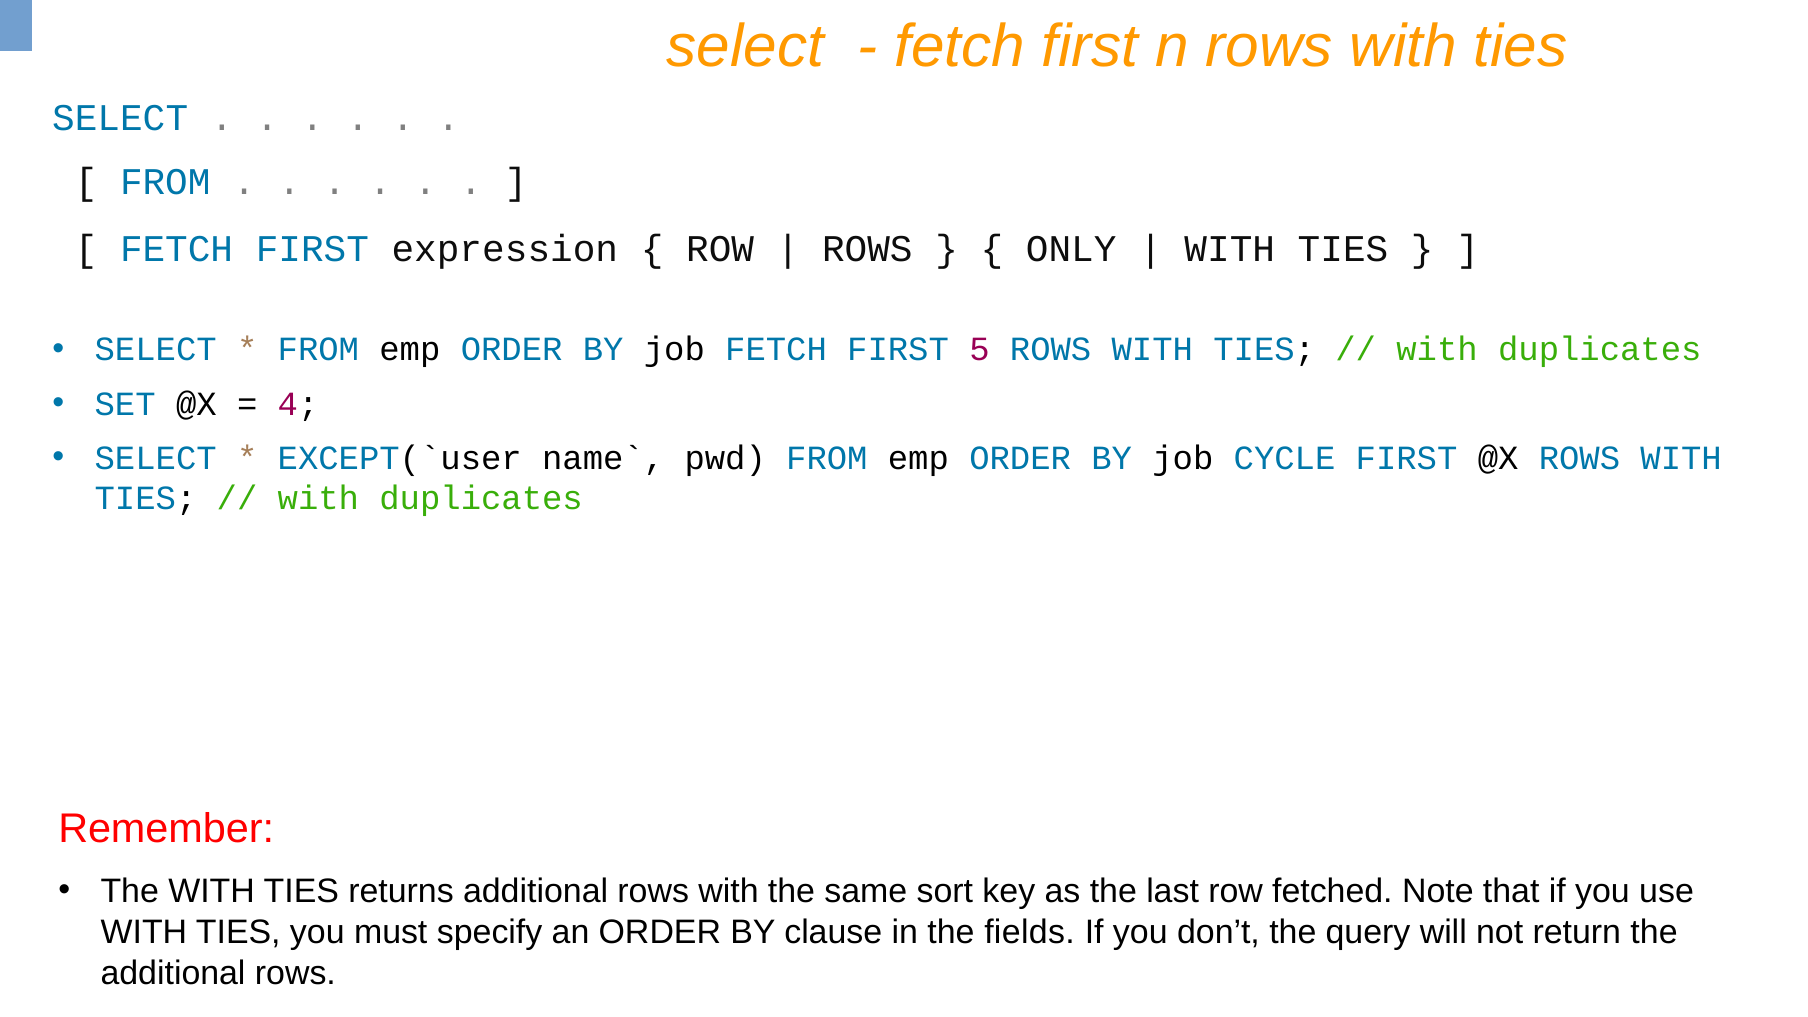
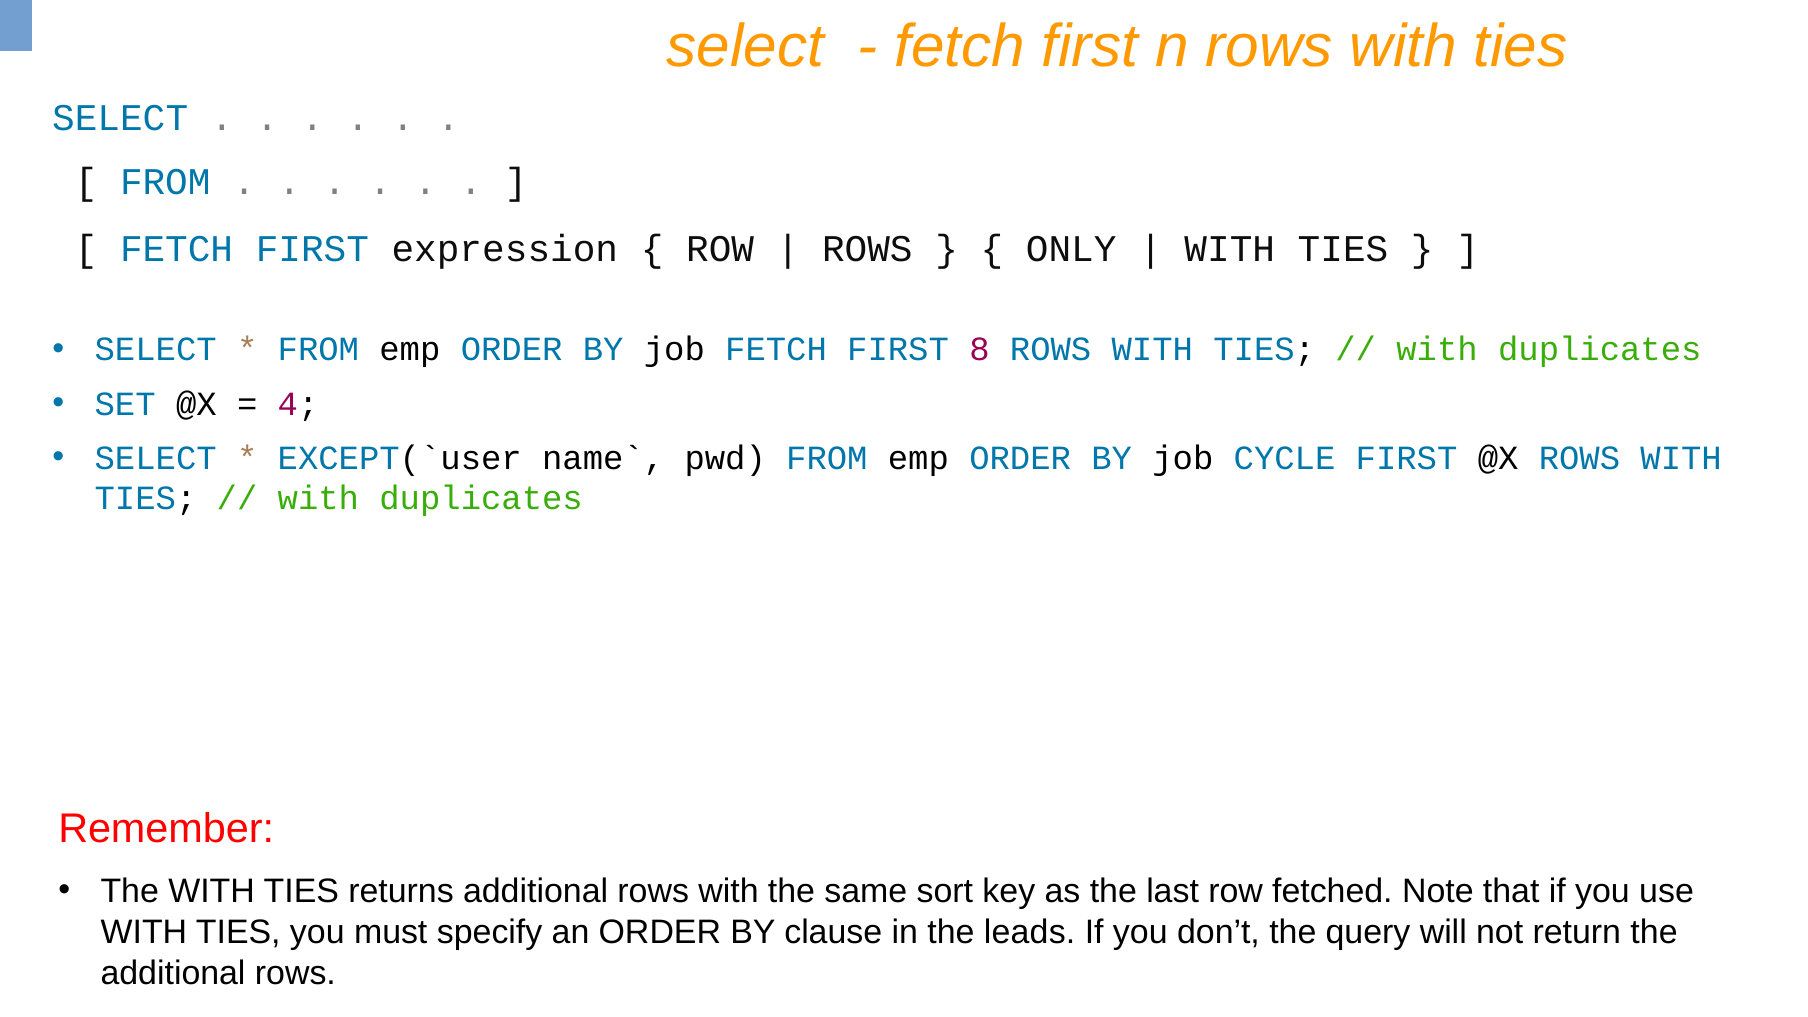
5: 5 -> 8 (979, 350)
fields: fields -> leads (1030, 932)
